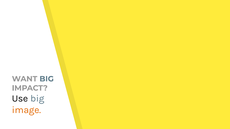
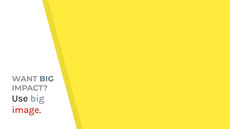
image colour: orange -> red (26, 110)
